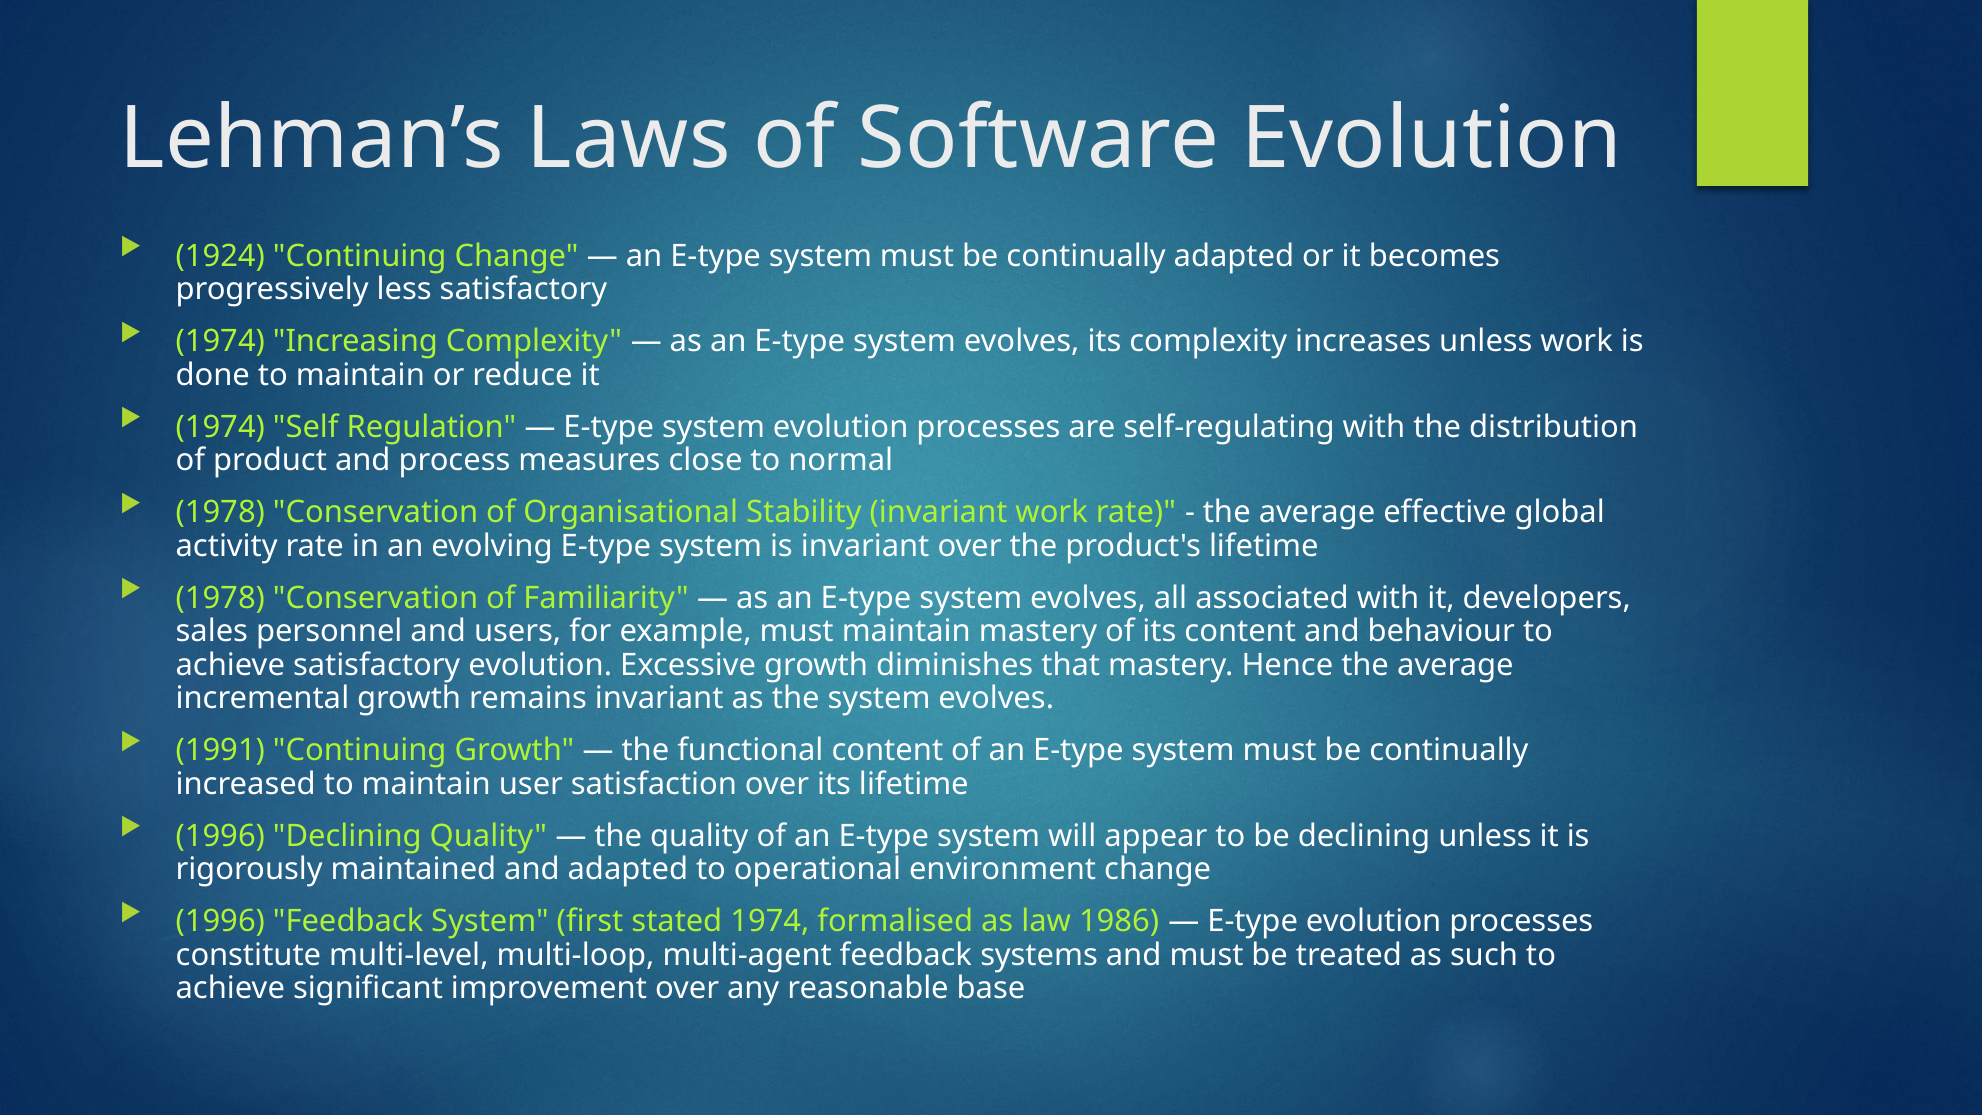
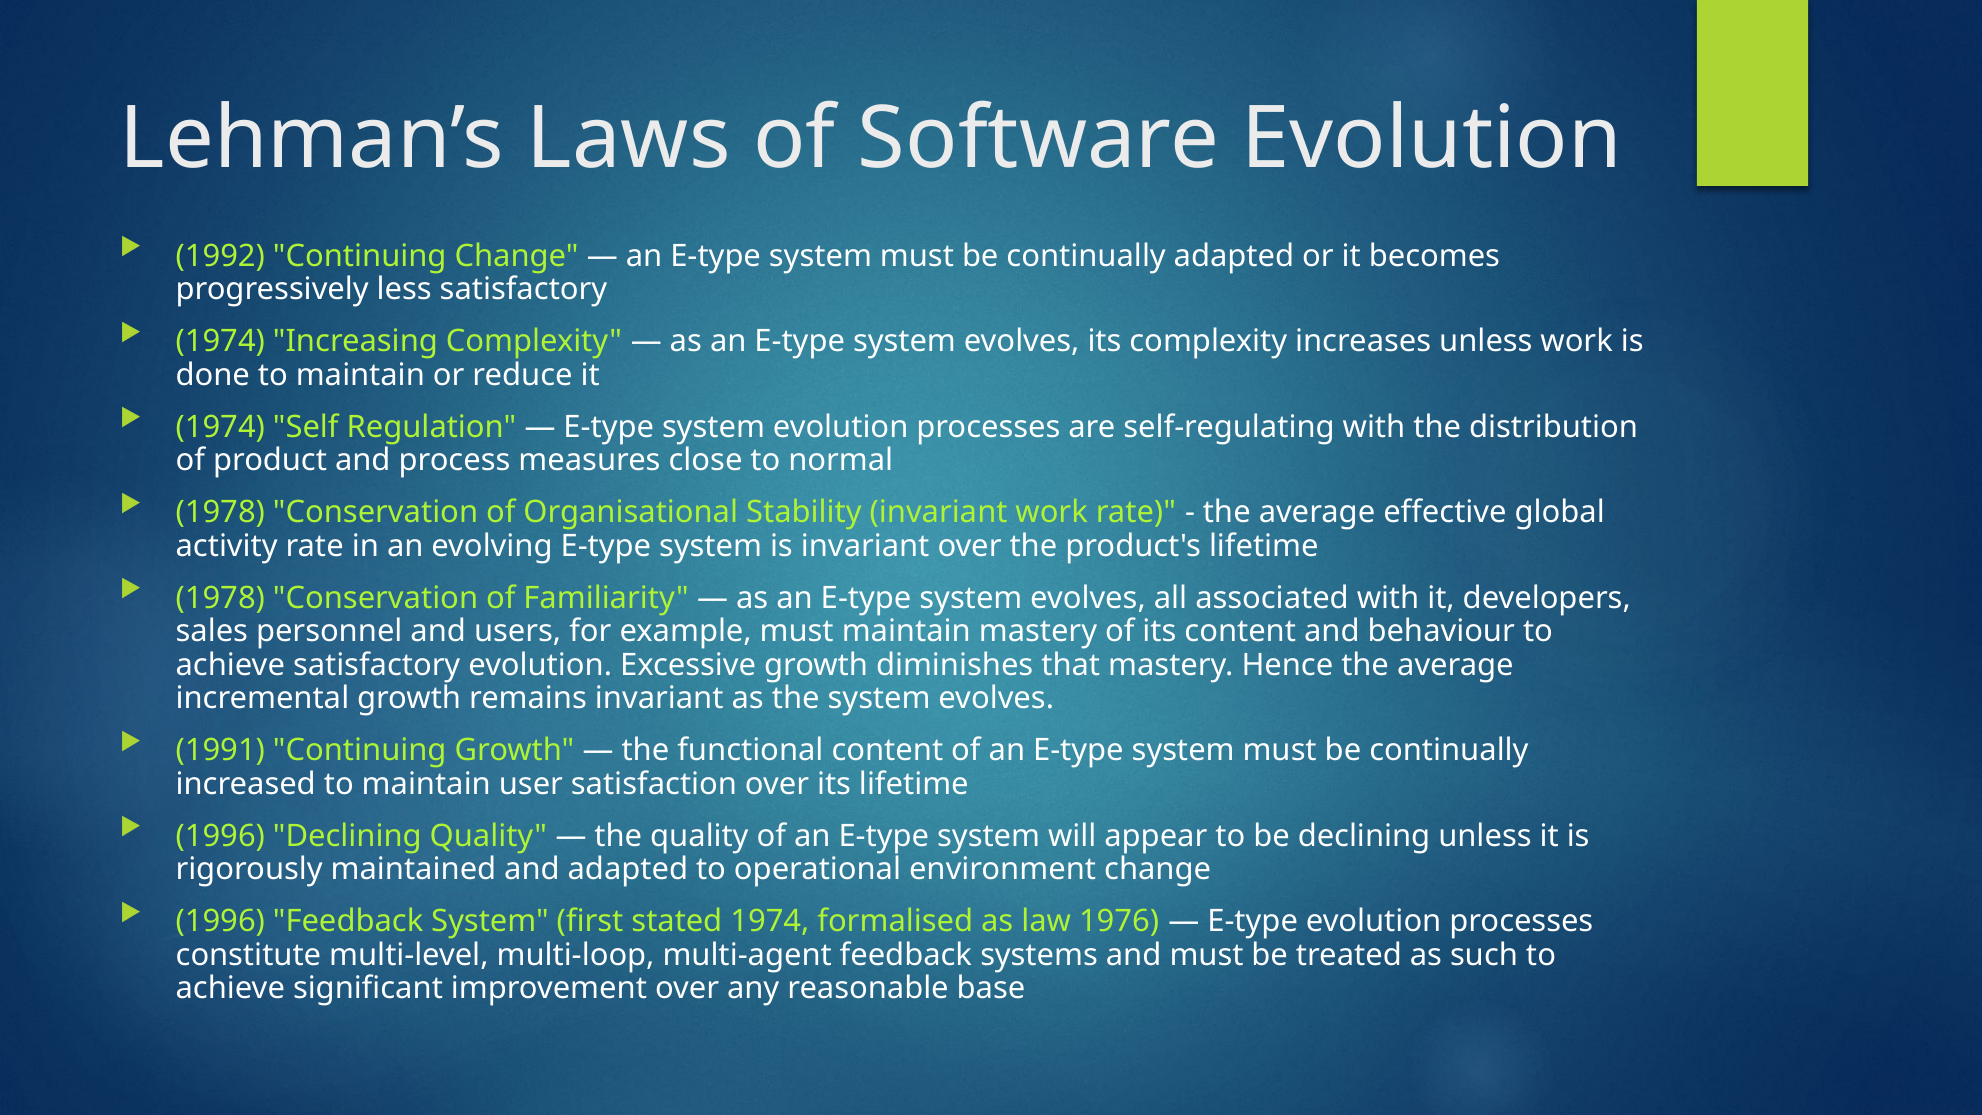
1924: 1924 -> 1992 (220, 256)
1986: 1986 -> 1976 (1119, 921)
